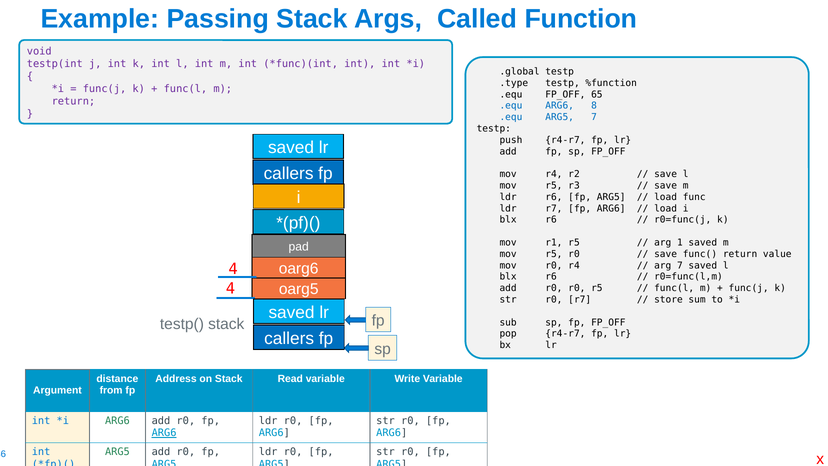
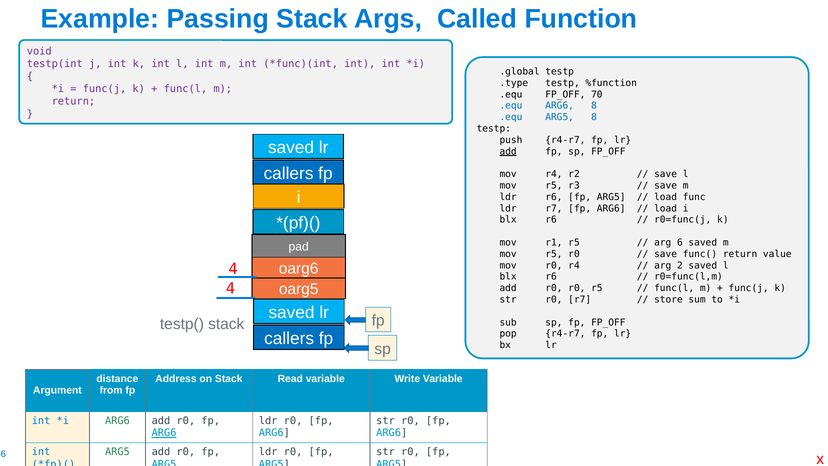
65: 65 -> 70 (597, 94)
ARG5 7: 7 -> 8 (594, 117)
add underline: none -> present (508, 151)
1: 1 -> 6 (680, 242)
arg 7: 7 -> 2 (680, 265)
